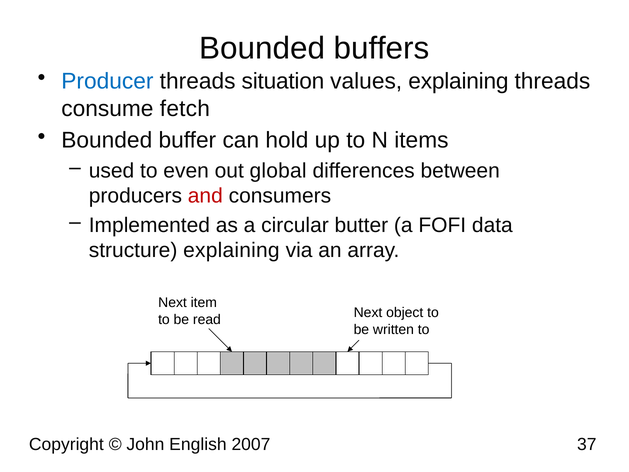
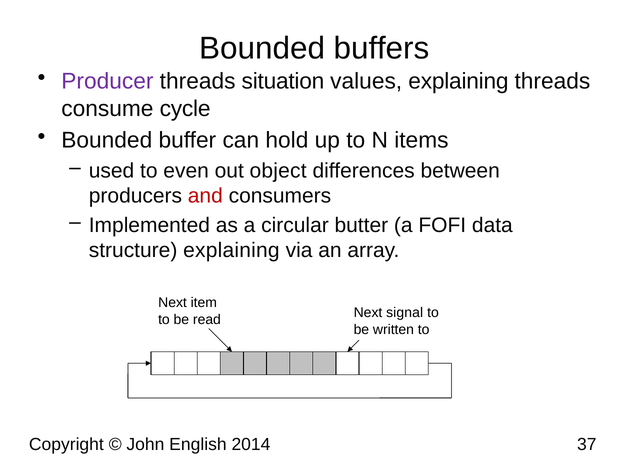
Producer colour: blue -> purple (107, 81)
fetch: fetch -> cycle (185, 108)
global: global -> object (278, 171)
object: object -> signal (405, 313)
2007: 2007 -> 2014 (251, 444)
